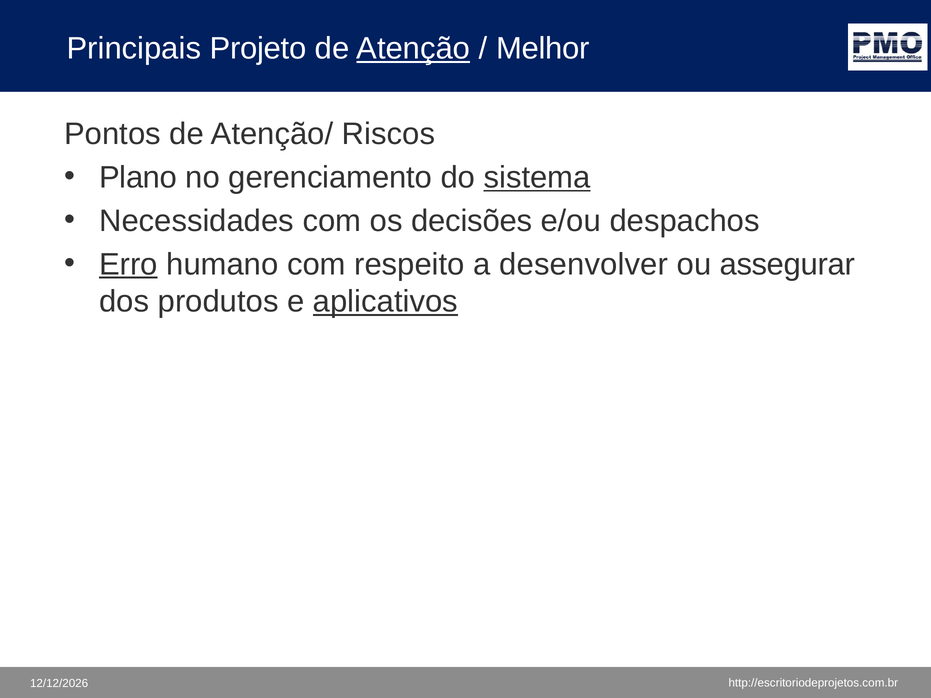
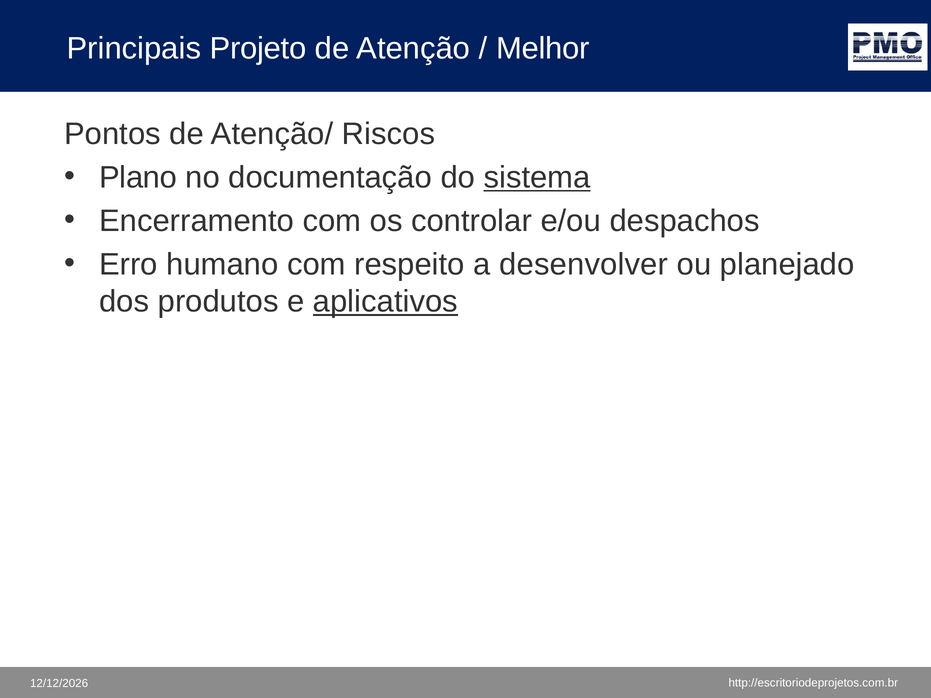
Atenção underline: present -> none (413, 49)
gerenciamento: gerenciamento -> documentação (330, 177)
Necessidades: Necessidades -> Encerramento (197, 221)
decisões: decisões -> controlar (472, 221)
Erro underline: present -> none (128, 264)
assegurar: assegurar -> planejado (787, 264)
